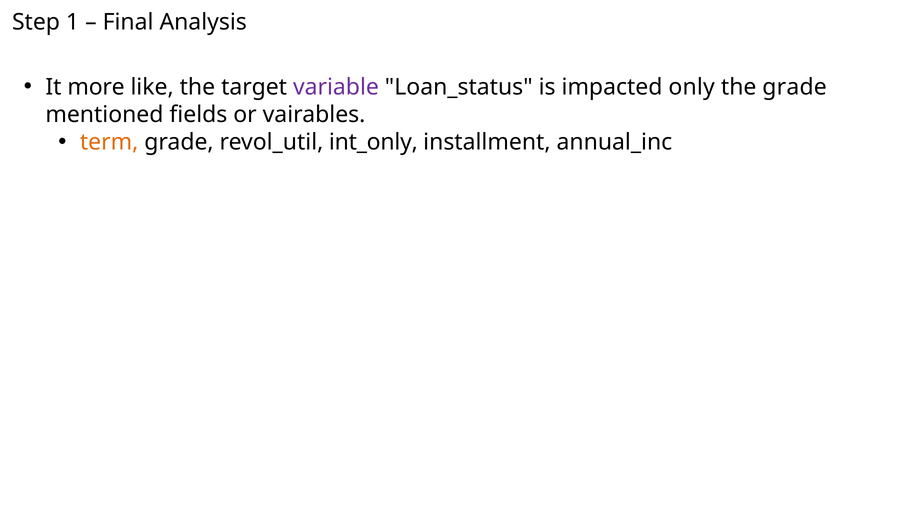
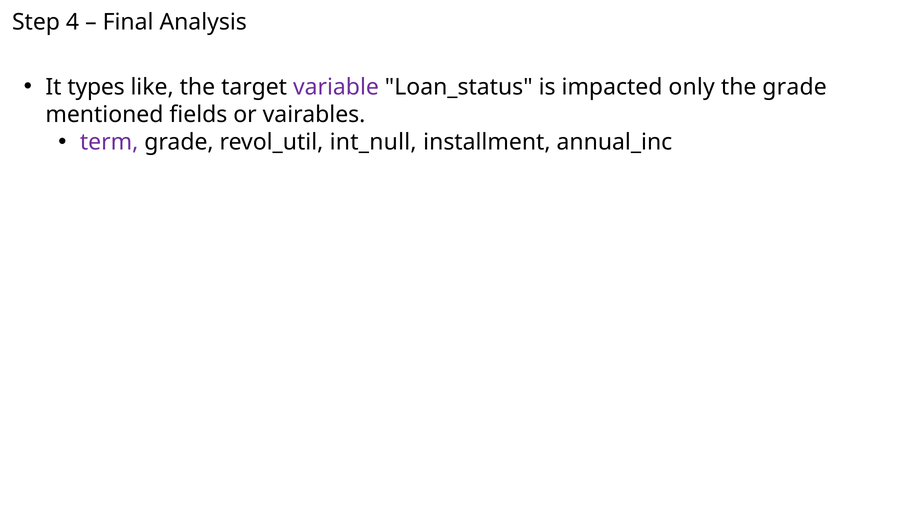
1: 1 -> 4 (73, 22)
more: more -> types (96, 87)
term colour: orange -> purple (109, 142)
int_only: int_only -> int_null (373, 142)
